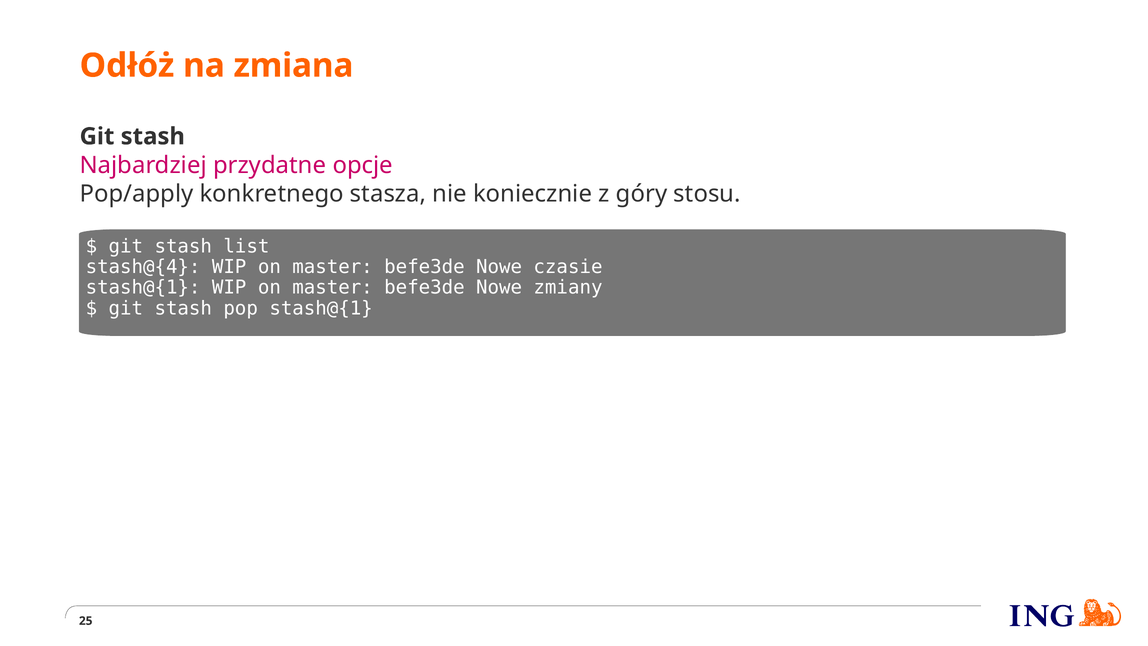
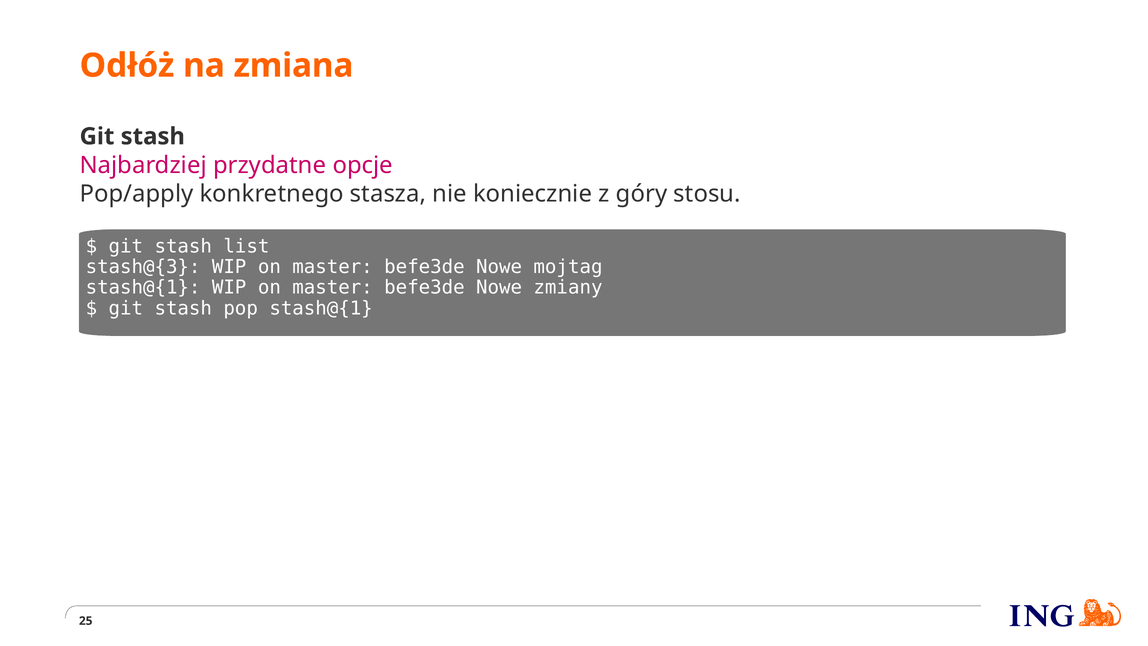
stash@{4: stash@{4 -> stash@{3 (143, 267)
czasie: czasie -> mojtag (568, 267)
